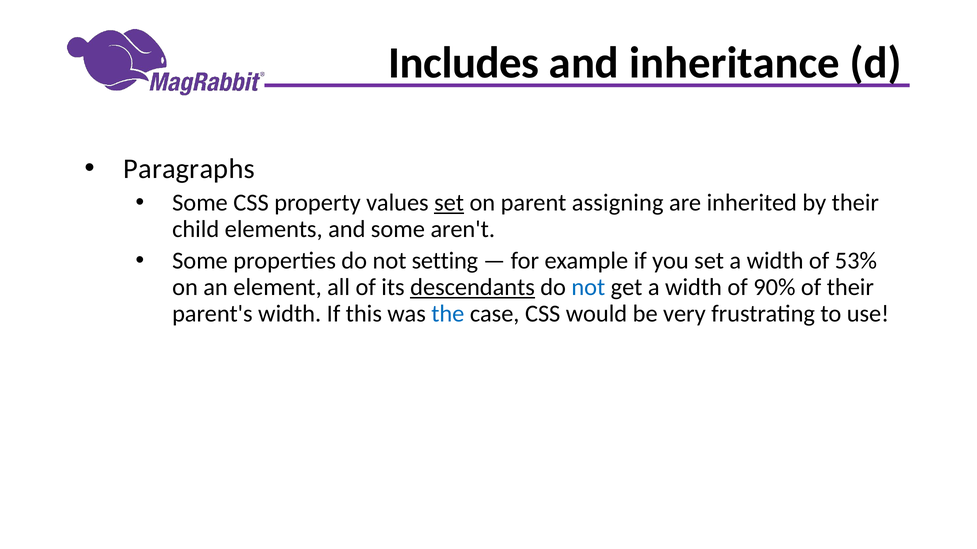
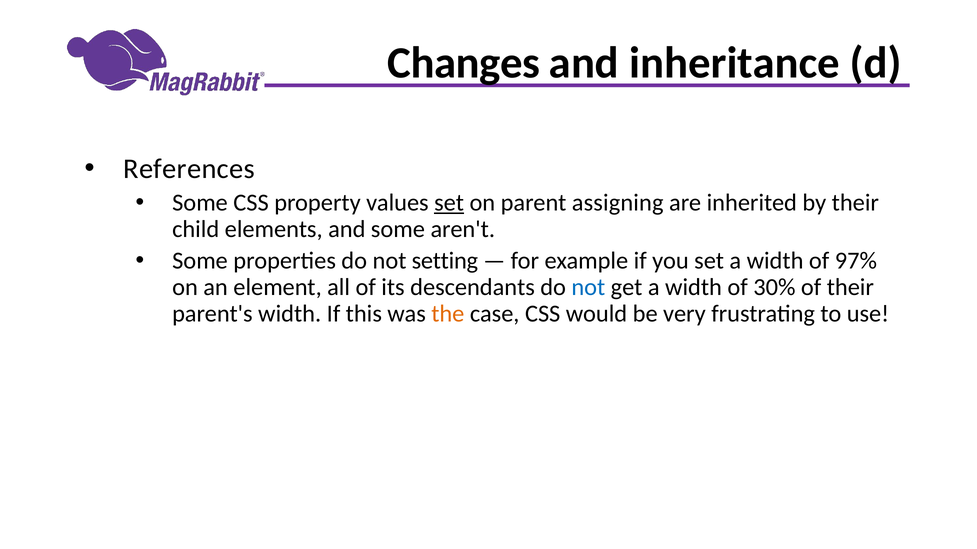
Includes: Includes -> Changes (464, 63)
Paragraphs: Paragraphs -> References (189, 169)
53%: 53% -> 97% (856, 261)
descendants underline: present -> none (473, 287)
90%: 90% -> 30% (774, 287)
the colour: blue -> orange (448, 314)
